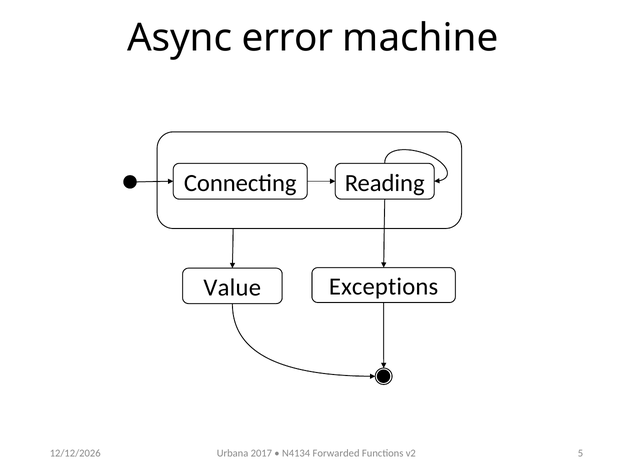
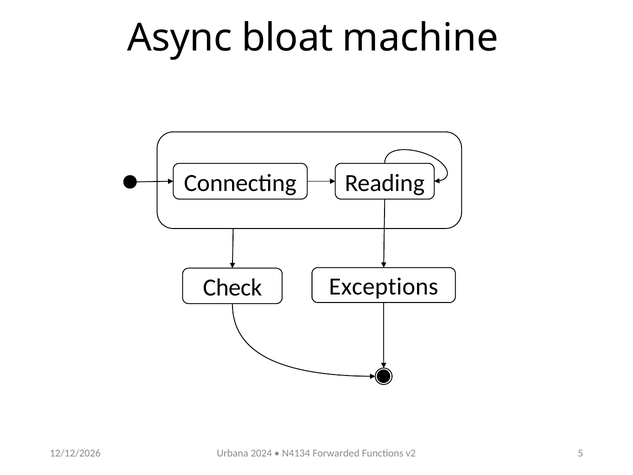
error: error -> bloat (288, 38)
Value: Value -> Check (232, 287)
2017: 2017 -> 2024 (261, 453)
